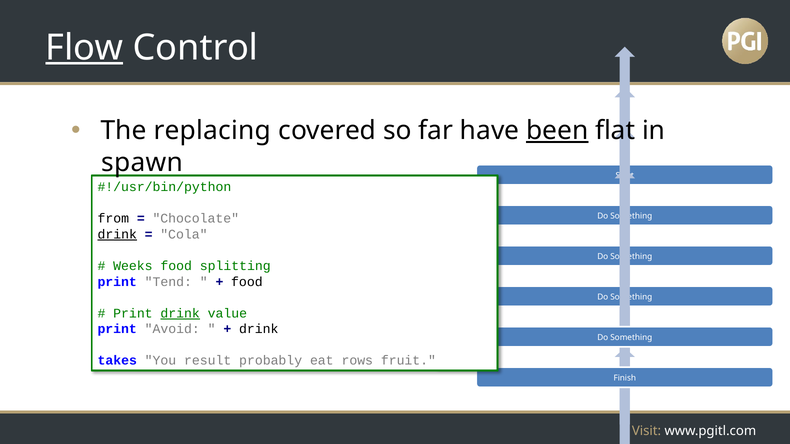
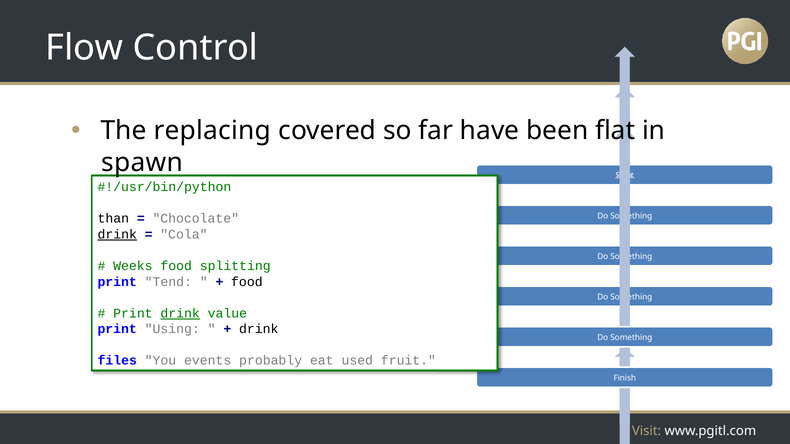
Flow underline: present -> none (84, 48)
been underline: present -> none (557, 131)
from: from -> than (113, 219)
Avoid: Avoid -> Using (172, 329)
takes: takes -> files (117, 361)
result: result -> events (208, 361)
rows: rows -> used (357, 361)
